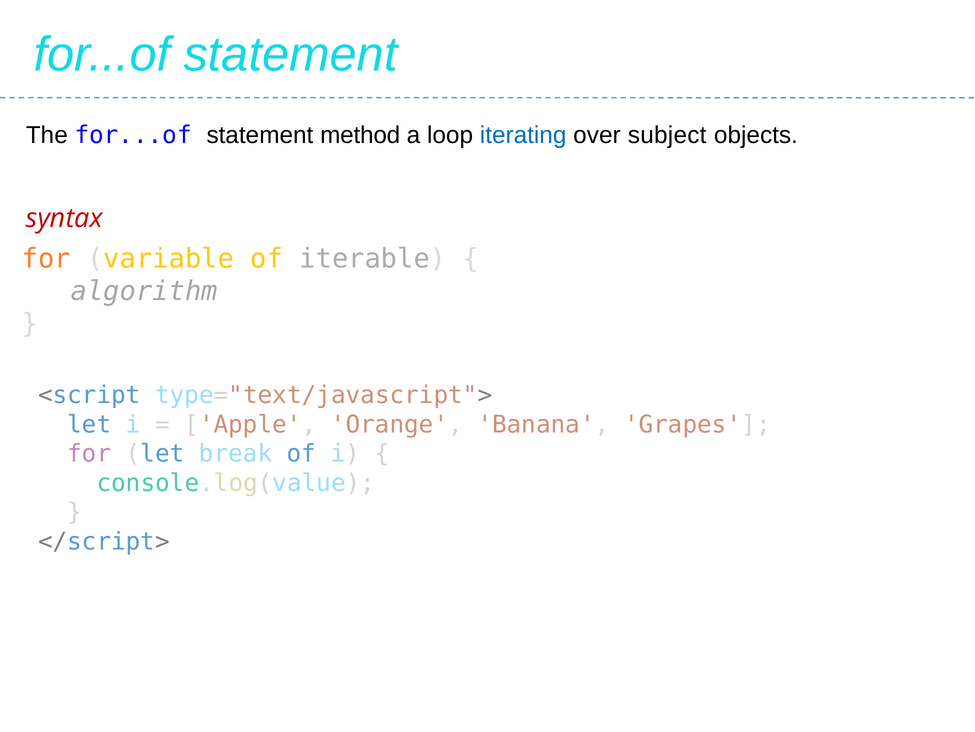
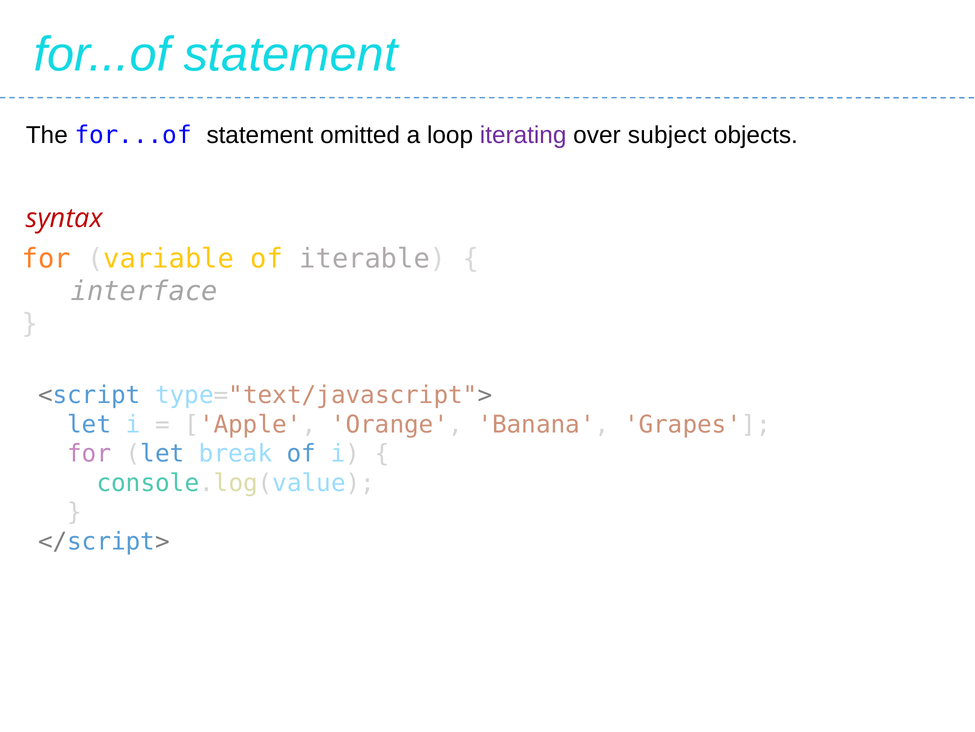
method: method -> omitted (360, 135)
iterating colour: blue -> purple (523, 135)
algorithm: algorithm -> interface (144, 291)
